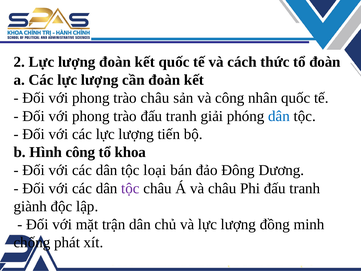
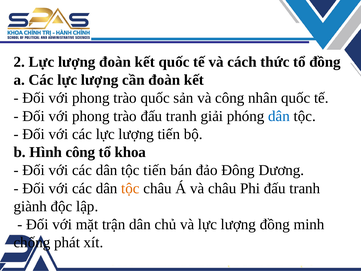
tổ đoàn: đoàn -> đồng (325, 62)
trào châu: châu -> quốc (155, 98)
tộc loại: loại -> tiến (155, 170)
tộc colour: purple -> orange (130, 188)
